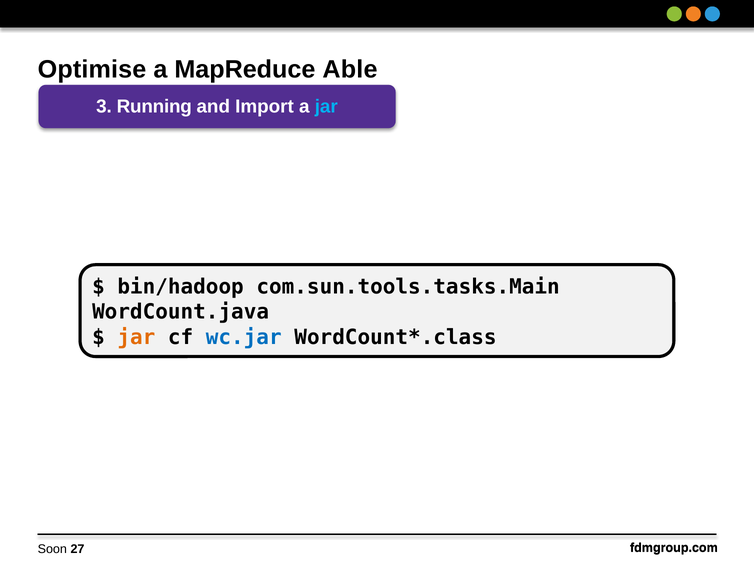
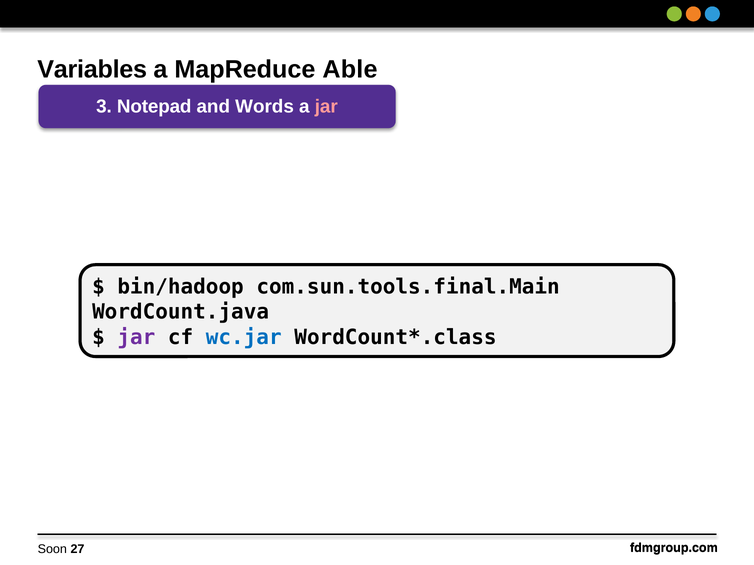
Optimise: Optimise -> Variables (92, 70)
Running: Running -> Notepad (154, 107)
Import: Import -> Words (265, 107)
jar colour: light blue -> pink (326, 107)
com.sun.tools.tasks.Main: com.sun.tools.tasks.Main -> com.sun.tools.final.Main (408, 287)
jar colour: orange -> purple (136, 337)
